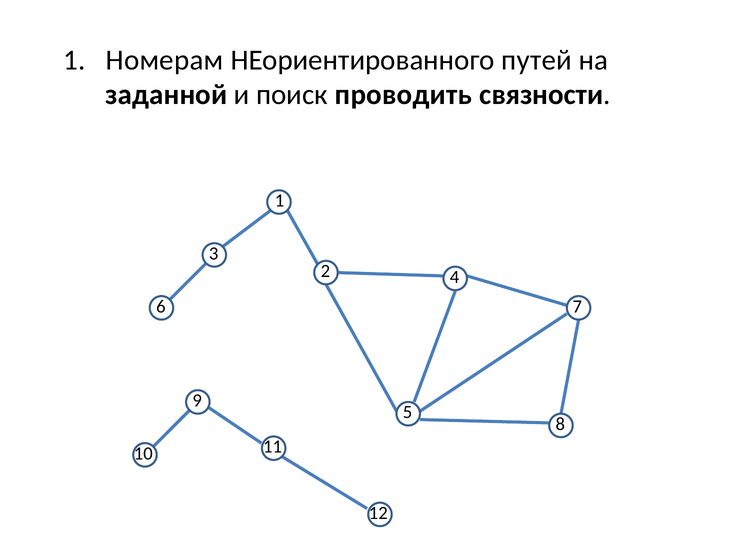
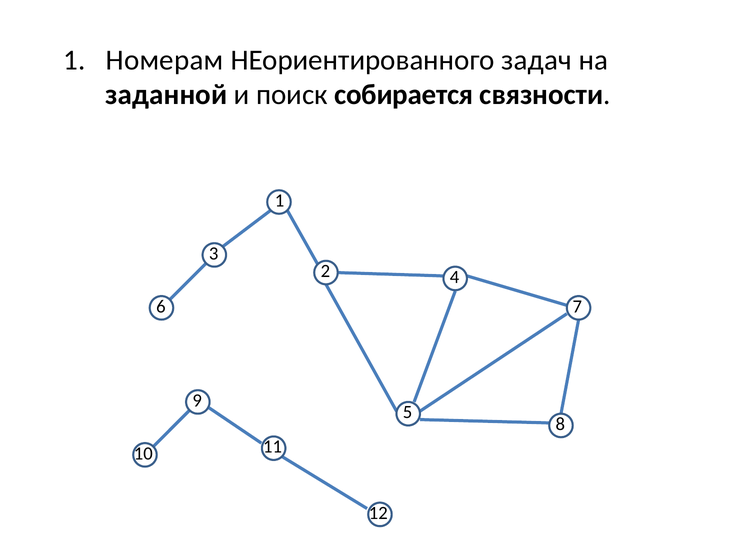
путей: путей -> задач (537, 60)
проводить: проводить -> собирается (404, 95)
